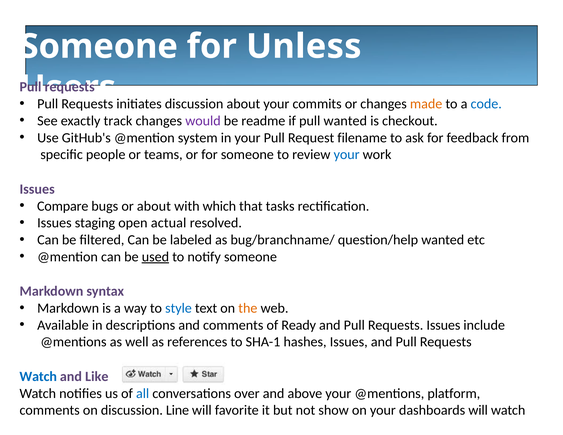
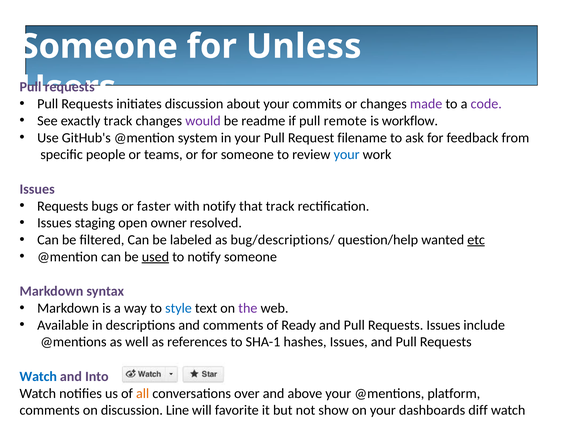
made colour: orange -> purple (426, 104)
code colour: blue -> purple (486, 104)
pull wanted: wanted -> remote (345, 121)
checkout: checkout -> workflow (410, 121)
Compare: Compare -> Requests (63, 206)
or about: about -> faster (154, 206)
with which: which -> notify (219, 206)
that tasks: tasks -> track (280, 206)
actual: actual -> owner (169, 223)
bug/branchname/: bug/branchname/ -> bug/descriptions/ (283, 240)
etc underline: none -> present (476, 240)
the colour: orange -> purple (248, 308)
Like: Like -> Into (97, 377)
all colour: blue -> orange (143, 393)
dashboards will: will -> diff (478, 410)
